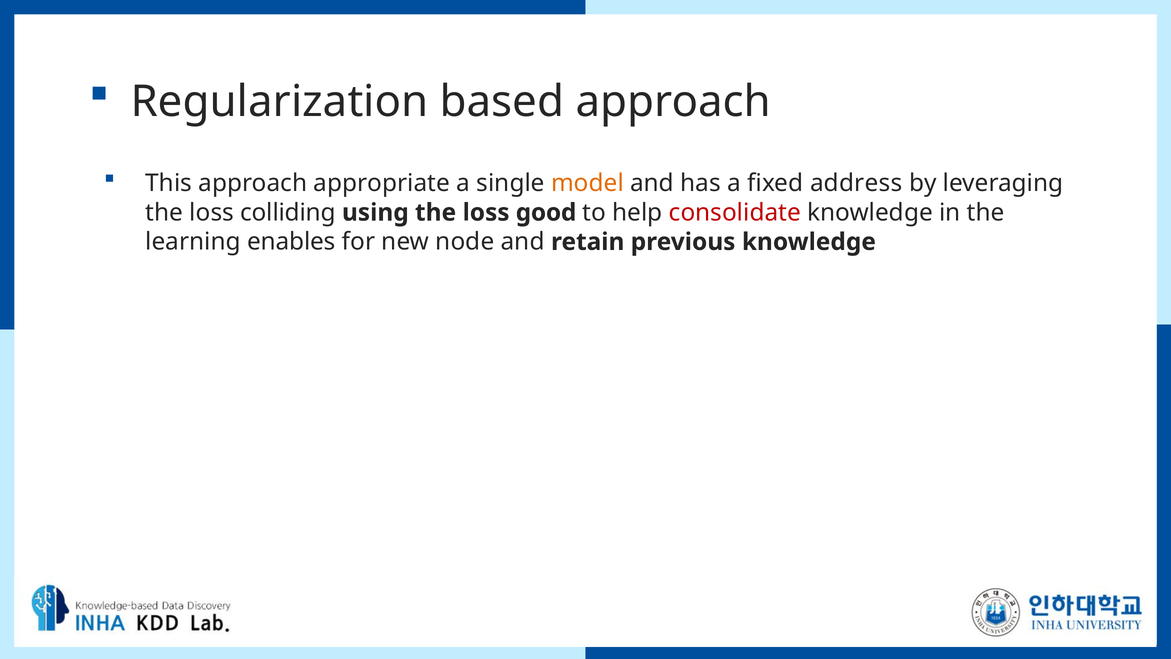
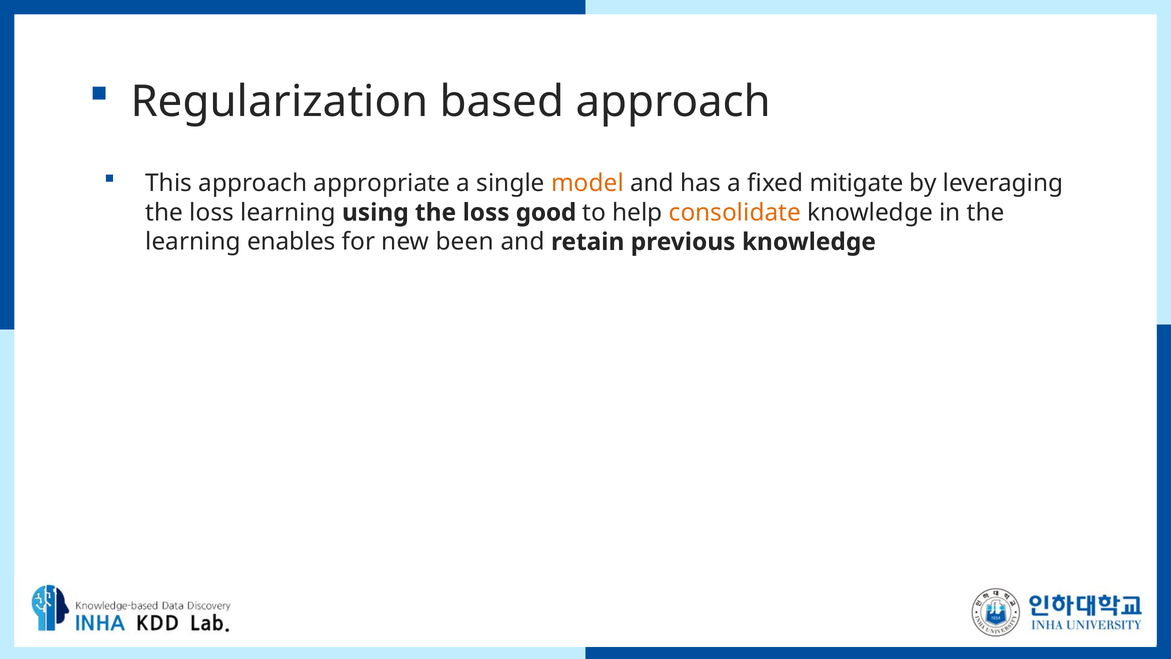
address: address -> mitigate (856, 183)
loss colliding: colliding -> learning (288, 212)
consolidate colour: red -> orange (735, 212)
node: node -> been (465, 242)
